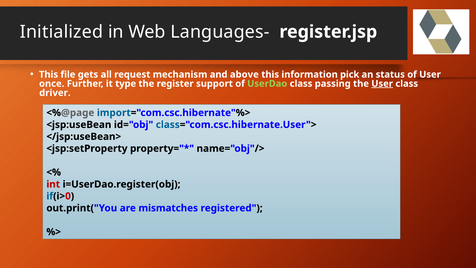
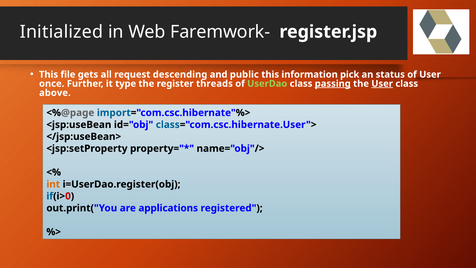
Languages-: Languages- -> Faremwork- (220, 32)
mechanism: mechanism -> descending (180, 74)
above: above -> public (244, 74)
support: support -> threads (214, 84)
passing underline: none -> present (333, 84)
driver: driver -> above (55, 93)
int colour: red -> orange (53, 184)
mismatches: mismatches -> applications (168, 208)
